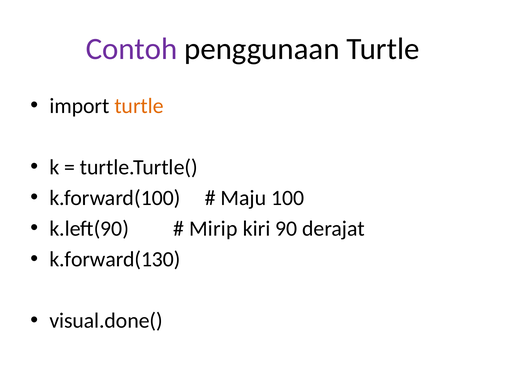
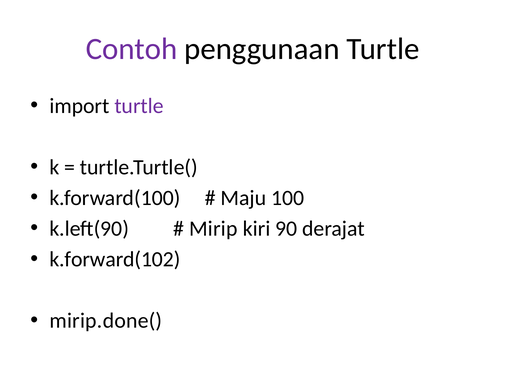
turtle colour: orange -> purple (139, 106)
k.forward(130: k.forward(130 -> k.forward(102 (115, 259)
visual.done(: visual.done( -> mirip.done( (106, 320)
